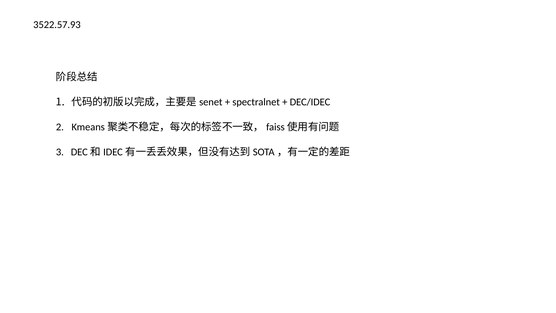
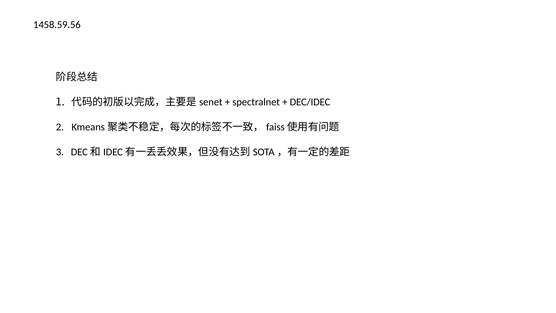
3522.57.93: 3522.57.93 -> 1458.59.56 (57, 25)
